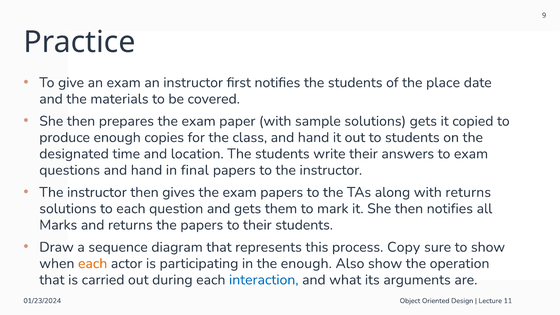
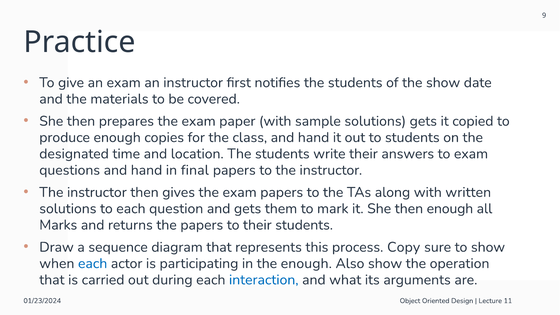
the place: place -> show (443, 83)
with returns: returns -> written (468, 192)
then notifies: notifies -> enough (450, 209)
each colour: orange -> blue (93, 263)
